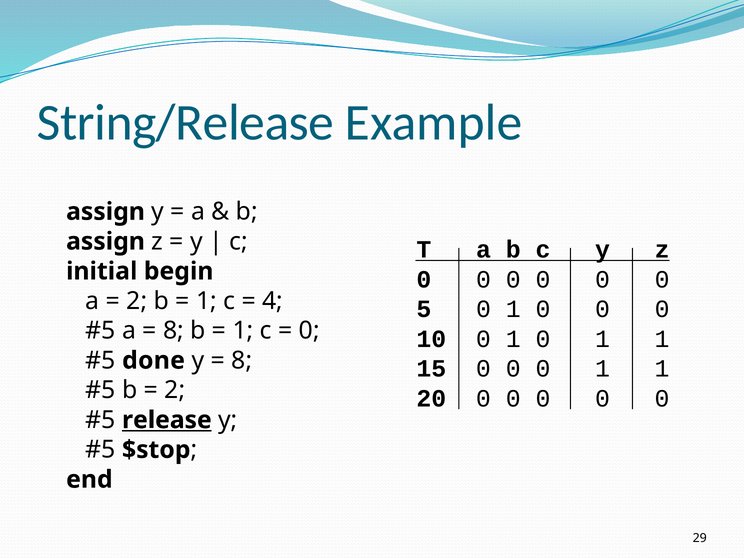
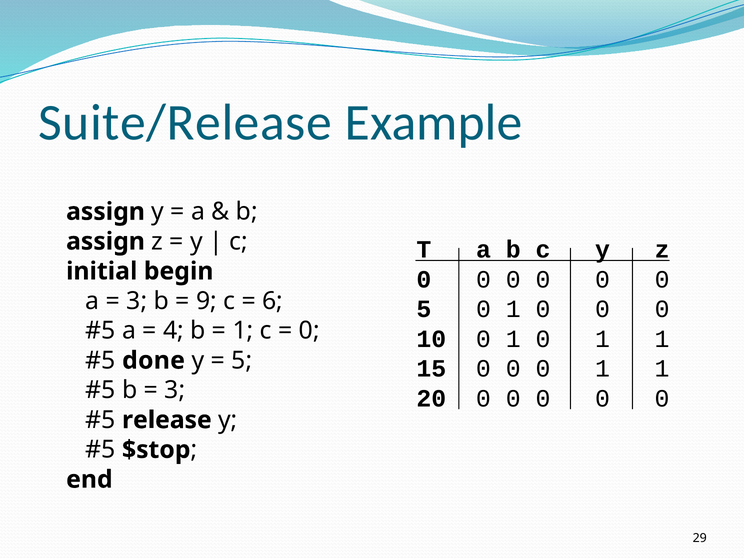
String/Release: String/Release -> Suite/Release (185, 123)
2: 2 -> 3 (137, 301)
1: 1 -> 9 (206, 301)
4: 4 -> 6 (273, 301)
8: 8 -> 4 (173, 331)
8: 8 -> 5 (242, 360)
2: 2 -> 3 (175, 390)
release underline: present -> none (167, 420)
